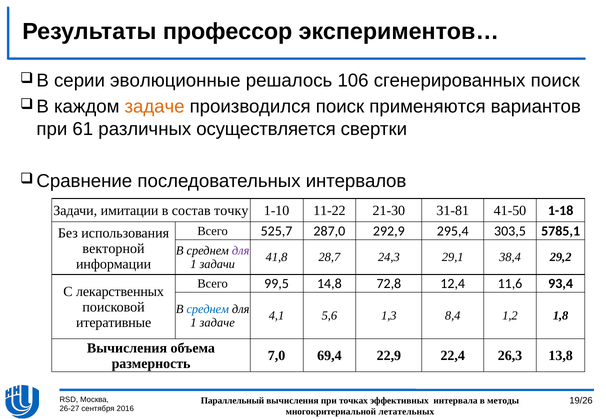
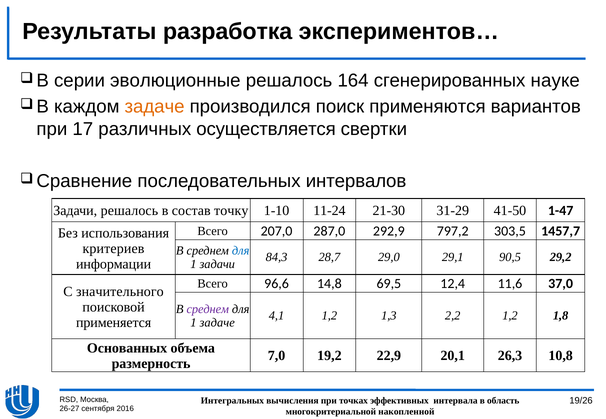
профессор: профессор -> разработка (228, 32)
106: 106 -> 164 (353, 81)
сгенерированных поиск: поиск -> науке (555, 81)
61: 61 -> 17 (83, 129)
Задачи имитации: имитации -> решалось (129, 211)
11-22: 11-22 -> 11-24 (329, 211)
31-81: 31-81 -> 31-29 (453, 211)
1-18: 1-18 -> 1-47 (561, 211)
525,7: 525,7 -> 207,0 (277, 231)
295,4: 295,4 -> 797,2 (453, 231)
5785,1: 5785,1 -> 1457,7 (561, 231)
векторной: векторной -> критериев (113, 249)
для colour: purple -> blue (241, 251)
41,8: 41,8 -> 84,3 (277, 258)
24,3: 24,3 -> 29,0 (389, 258)
38,4: 38,4 -> 90,5 (510, 258)
99,5: 99,5 -> 96,6 (277, 284)
72,8: 72,8 -> 69,5 (389, 284)
93,4: 93,4 -> 37,0 (561, 284)
лекарственных: лекарственных -> значительного (120, 292)
среднем colour: blue -> purple (208, 309)
4,1 5,6: 5,6 -> 1,2 (329, 316)
8,4: 8,4 -> 2,2 (453, 316)
итеративные: итеративные -> применяется (114, 323)
Вычисления: Вычисления -> Основанных (127, 348)
69,4: 69,4 -> 19,2 (329, 356)
22,4: 22,4 -> 20,1 (453, 356)
13,8: 13,8 -> 10,8 (561, 356)
Параллельный: Параллельный -> Интегральных (232, 401)
методы: методы -> область (503, 401)
летательных: летательных -> накопленной (406, 412)
